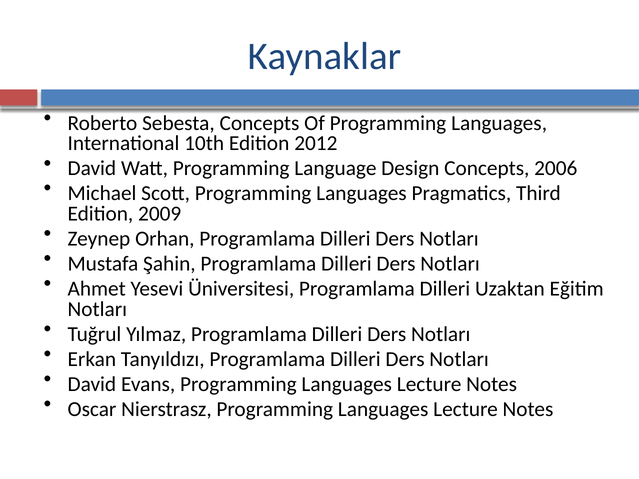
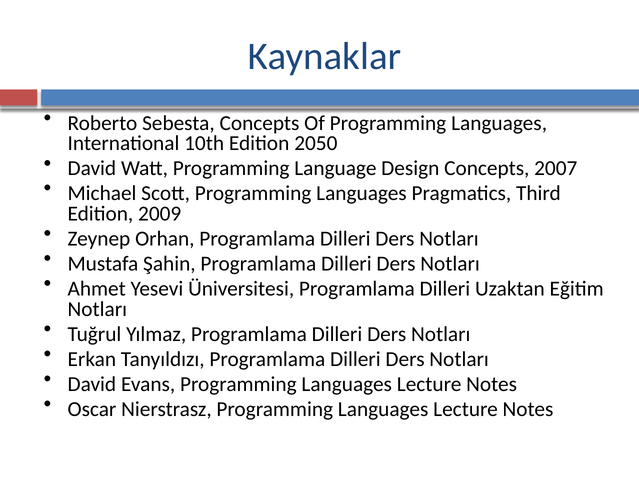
2012: 2012 -> 2050 (316, 144)
2006: 2006 -> 2007 (556, 169)
